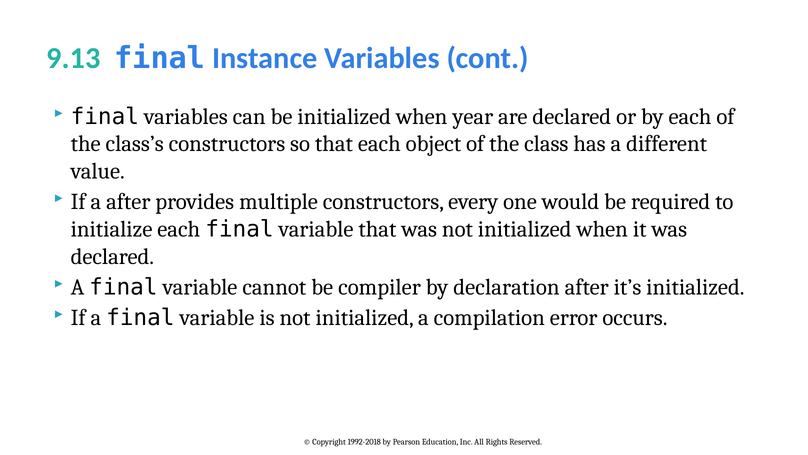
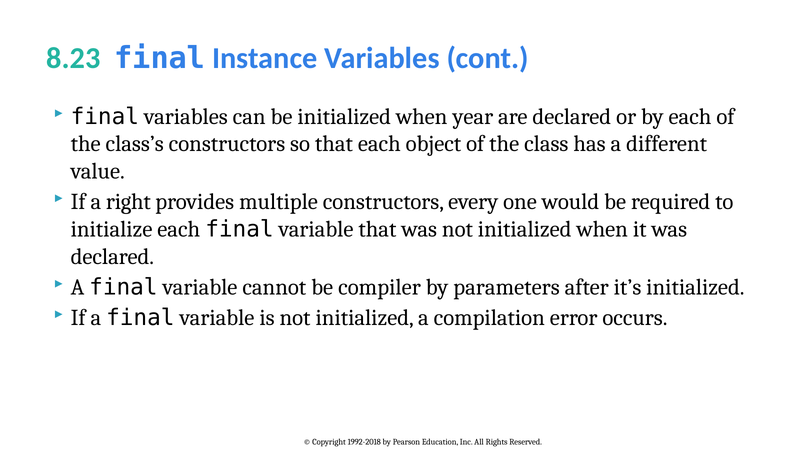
9.13: 9.13 -> 8.23 (73, 58)
a after: after -> right (128, 202)
declaration: declaration -> parameters (506, 287)
